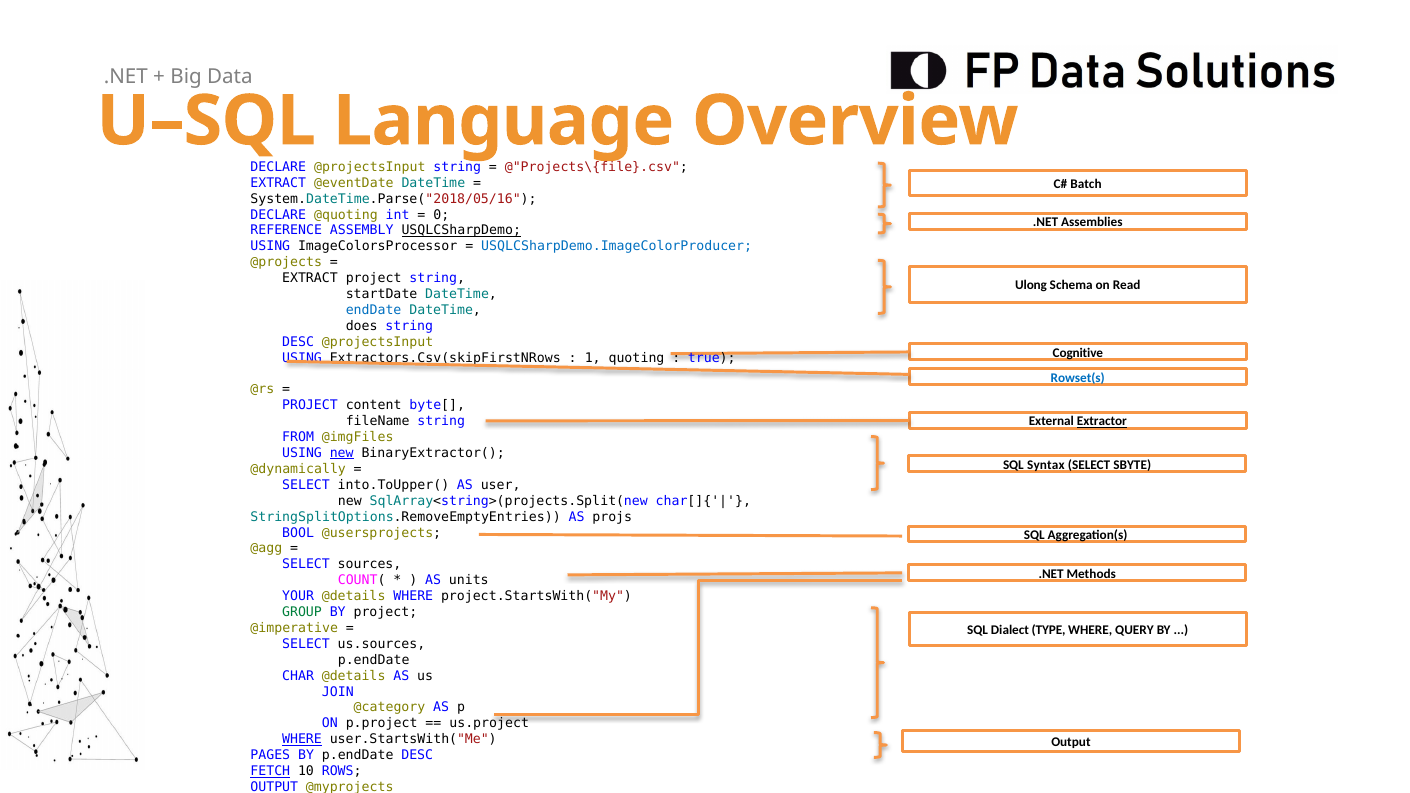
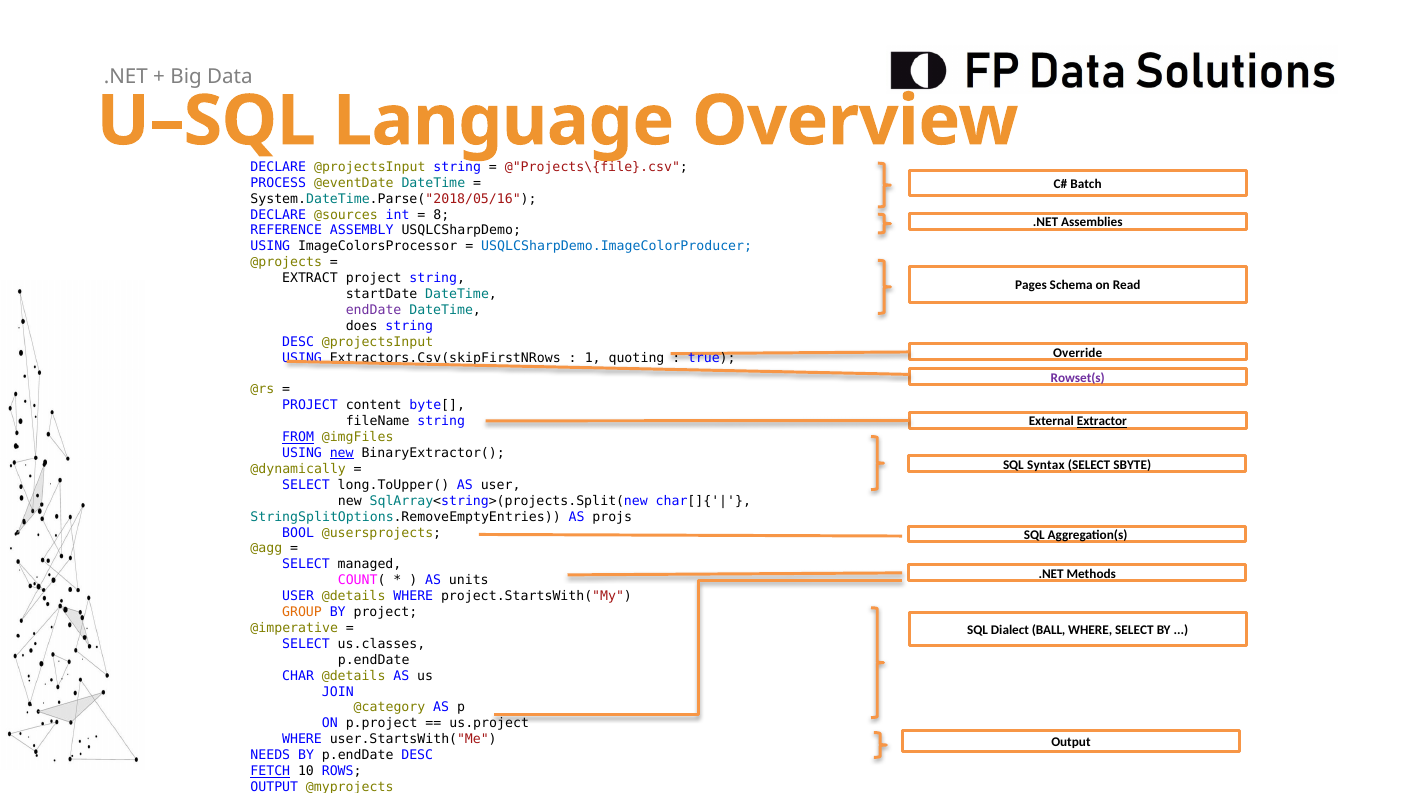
EXTRACT: EXTRACT -> PROCESS (278, 183)
@quoting: @quoting -> @sources (346, 215)
0: 0 -> 8 (441, 215)
USQLCSharpDemo underline: present -> none (461, 231)
Ulong: Ulong -> Pages (1031, 285)
endDate colour: blue -> purple (374, 310)
Cognitive: Cognitive -> Override (1078, 353)
Rowset(s colour: blue -> purple (1078, 378)
FROM underline: none -> present (298, 437)
into.ToUpper(: into.ToUpper( -> long.ToUpper( (393, 485)
sources: sources -> managed (370, 565)
YOUR: YOUR -> USER (298, 596)
GROUP colour: green -> orange (302, 612)
TYPE: TYPE -> BALL (1049, 630)
WHERE QUERY: QUERY -> SELECT (1134, 630)
us.sources: us.sources -> us.classes (381, 644)
WHERE underline: present -> none (302, 740)
PAGES: PAGES -> NEEDS (270, 755)
